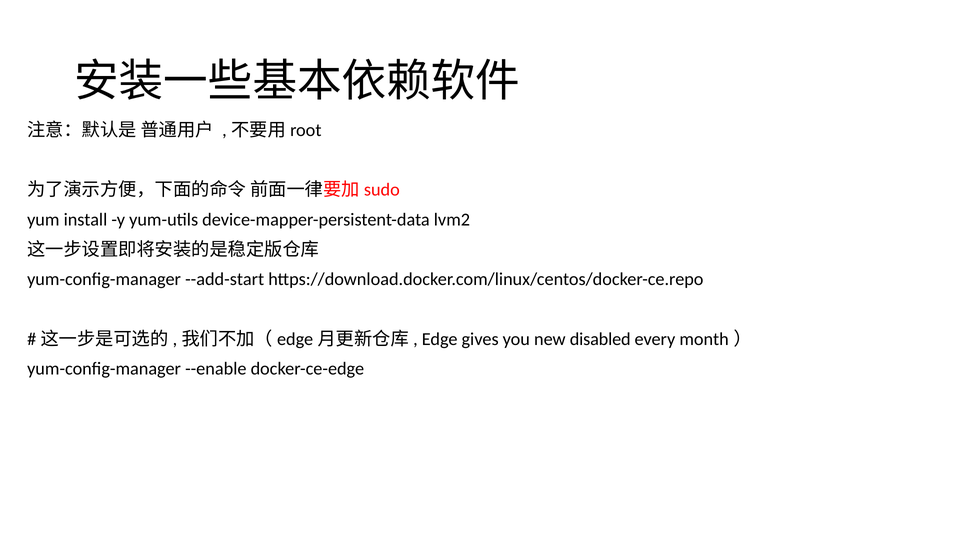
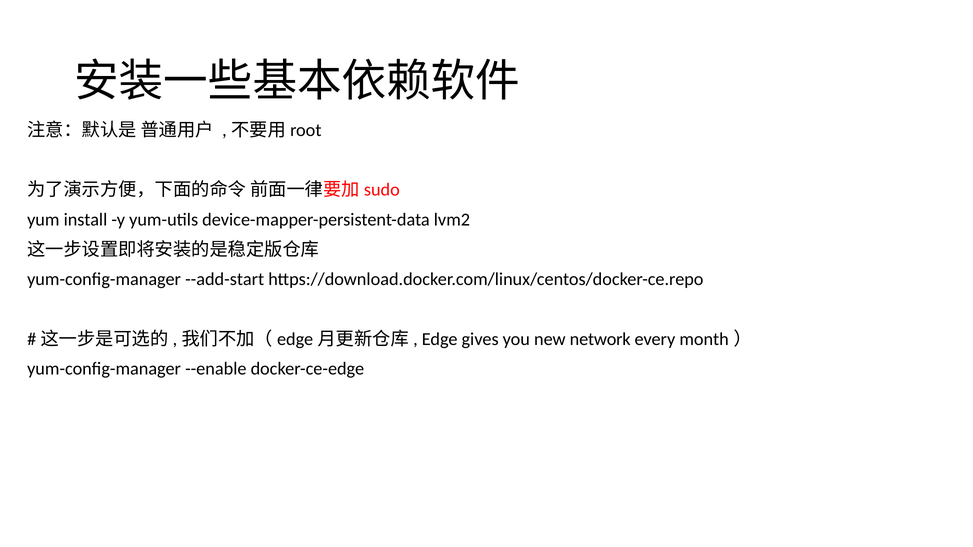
disabled: disabled -> network (600, 339)
